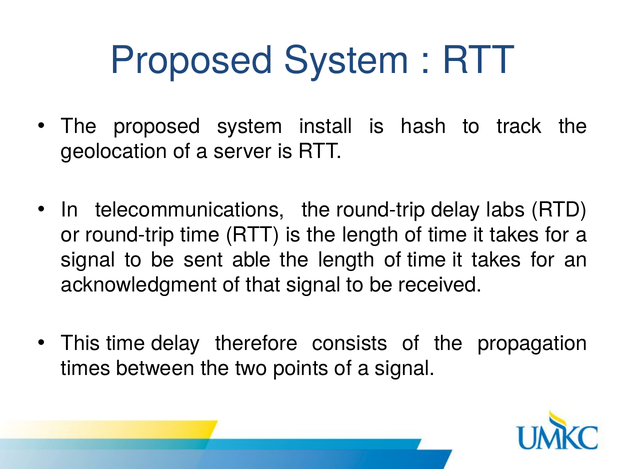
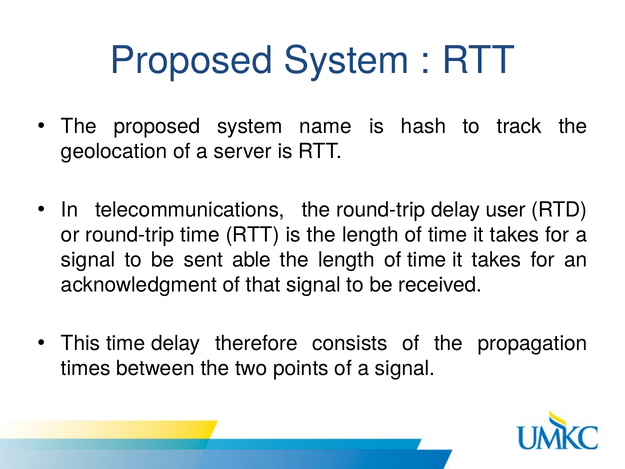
install: install -> name (326, 126)
labs: labs -> user (506, 210)
